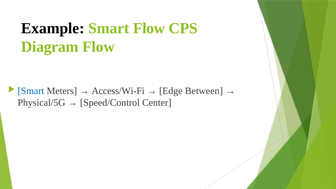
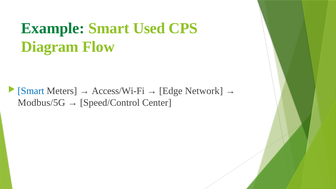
Example colour: black -> green (53, 28)
Smart Flow: Flow -> Used (149, 28)
Between: Between -> Network (204, 91)
Physical/5G: Physical/5G -> Modbus/5G (41, 103)
